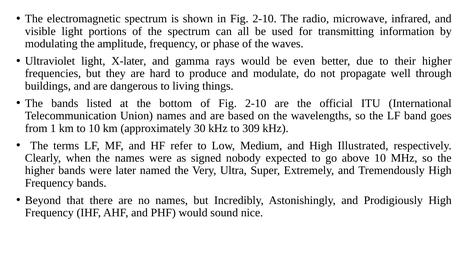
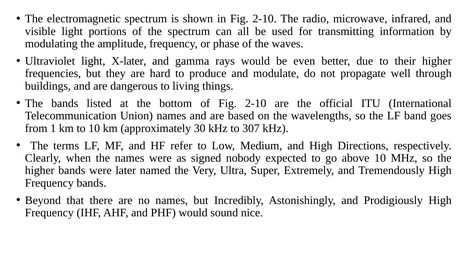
309: 309 -> 307 (251, 128)
Illustrated: Illustrated -> Directions (363, 145)
